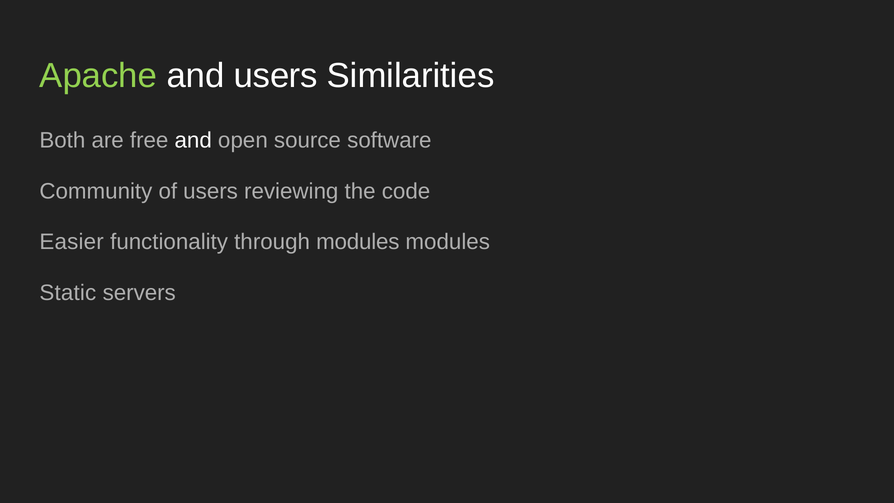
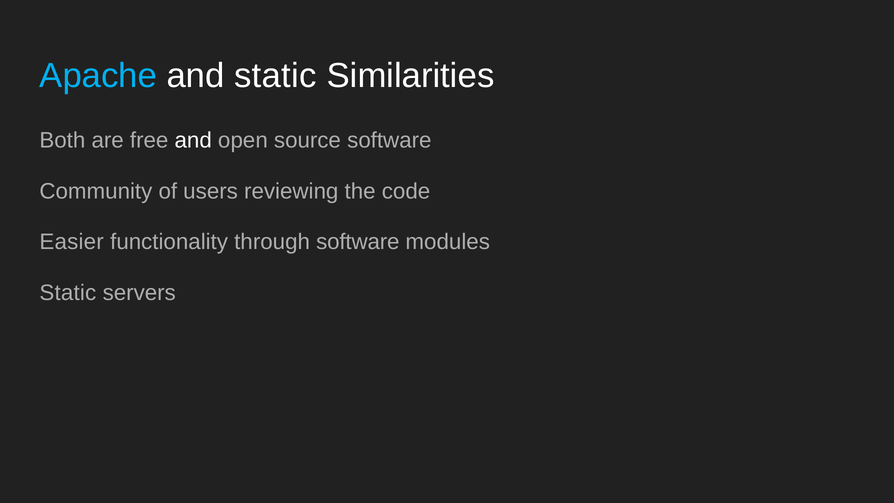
Apache colour: light green -> light blue (98, 76)
and users: users -> static (275, 76)
through modules: modules -> software (358, 242)
